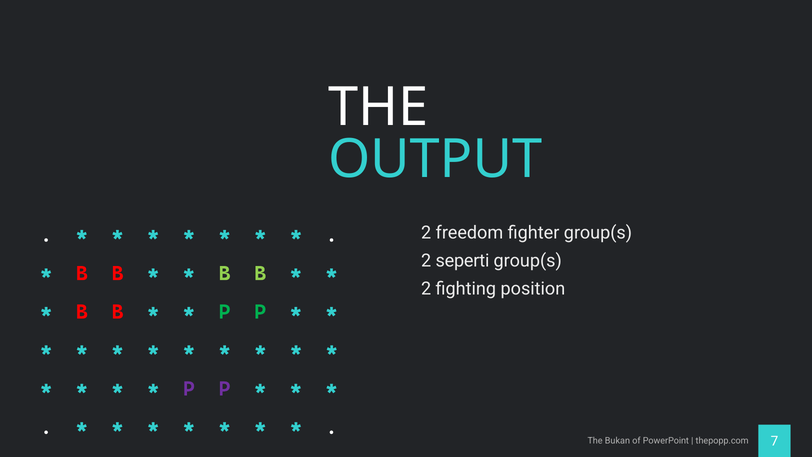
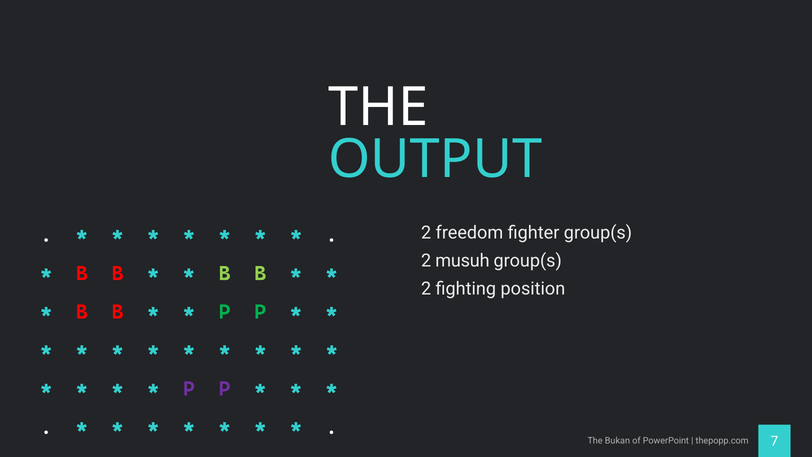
seperti: seperti -> musuh (462, 261)
